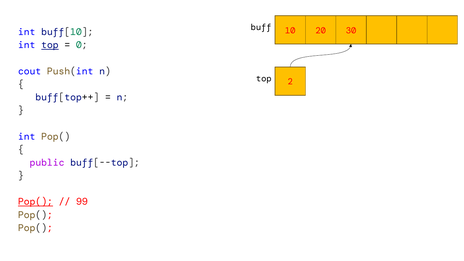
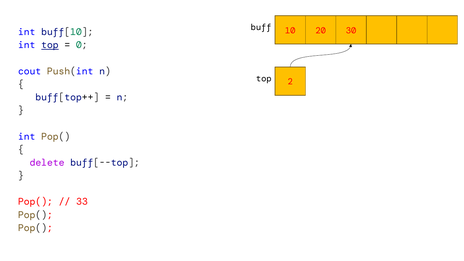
public: public -> delete (47, 163)
Pop( underline: present -> none (35, 202)
99: 99 -> 33 (82, 202)
